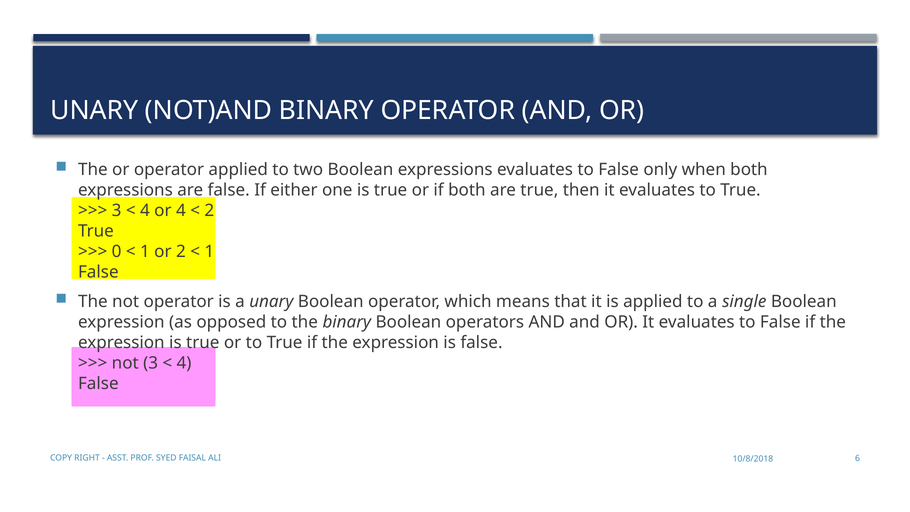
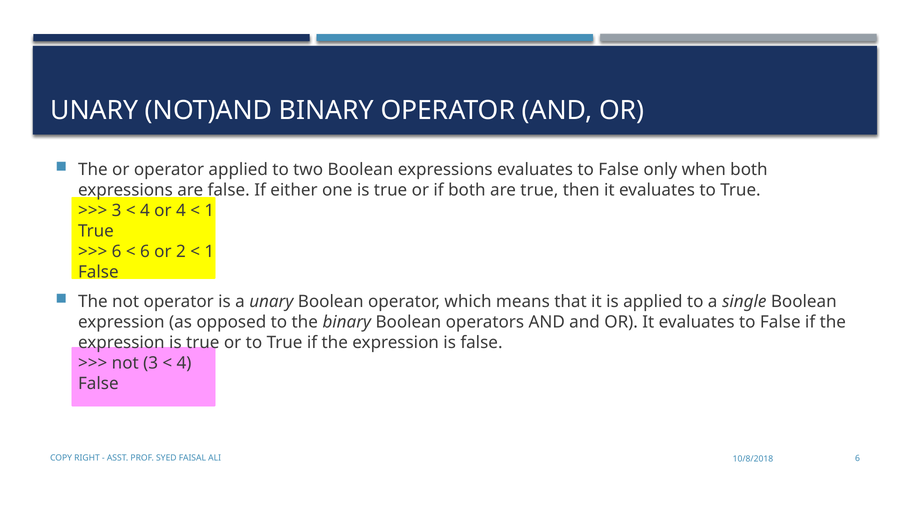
2: 2 -> 1 (209, 211)
0: 0 -> 6 (117, 252)
1: 1 -> 6 (145, 252)
